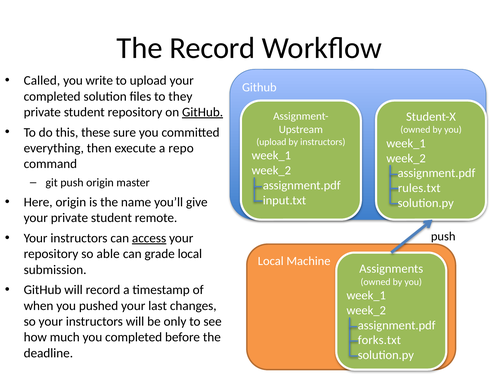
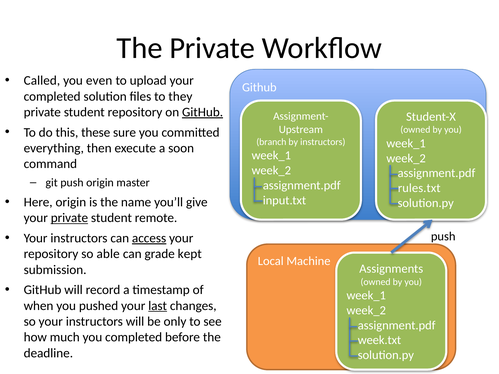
The Record: Record -> Private (212, 48)
write: write -> even (99, 81)
upload: upload -> branch (271, 142)
repo: repo -> soon (181, 148)
private underline: none -> present (69, 218)
grade local: local -> kept (190, 254)
last underline: none -> present (158, 306)
forks.txt: forks.txt -> week.txt (379, 340)
